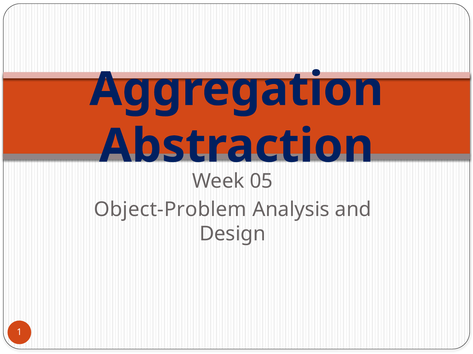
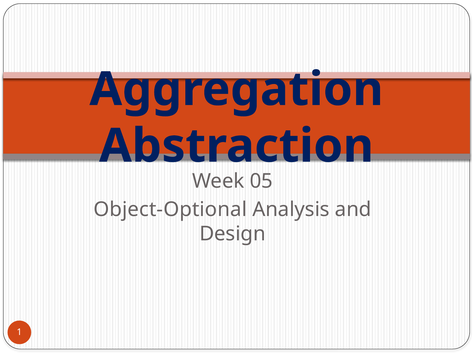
Object-Problem: Object-Problem -> Object-Optional (170, 210)
